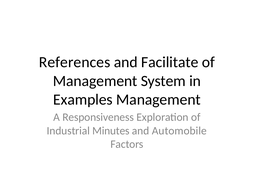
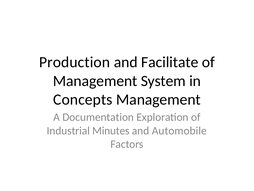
References: References -> Production (75, 62)
Examples: Examples -> Concepts (83, 99)
Responsiveness: Responsiveness -> Documentation (98, 117)
